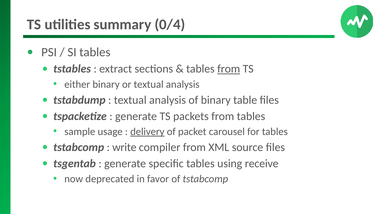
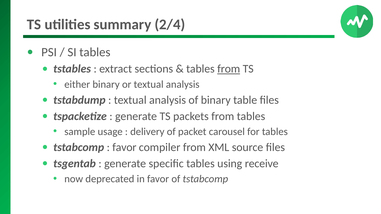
0/4: 0/4 -> 2/4 (170, 24)
delivery underline: present -> none (147, 132)
write: write -> favor (124, 148)
